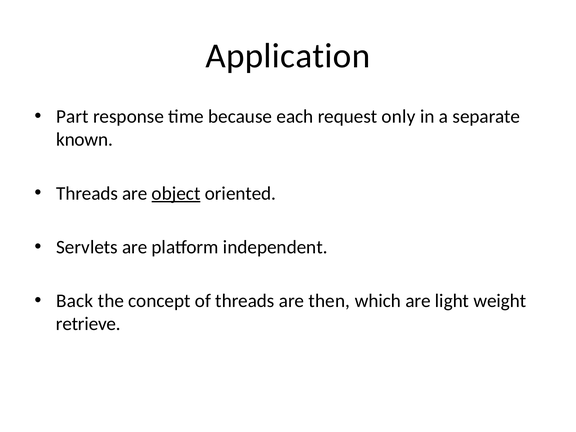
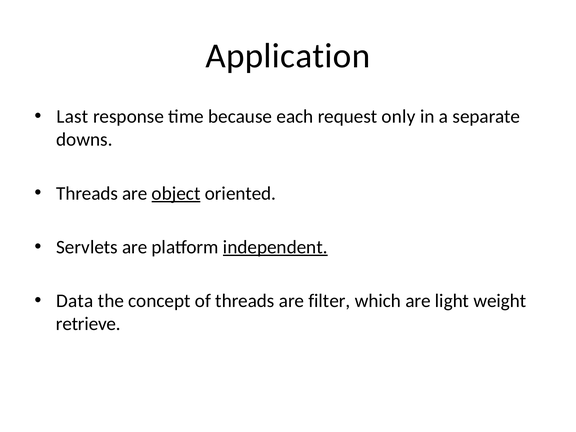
Part: Part -> Last (72, 117)
known: known -> downs (84, 140)
independent underline: none -> present (275, 247)
Back: Back -> Data (75, 301)
then: then -> filter (329, 301)
